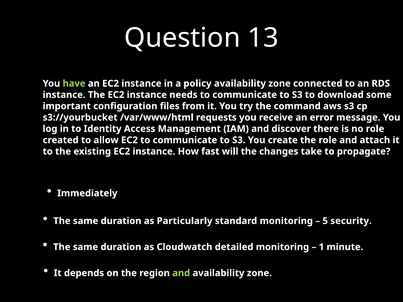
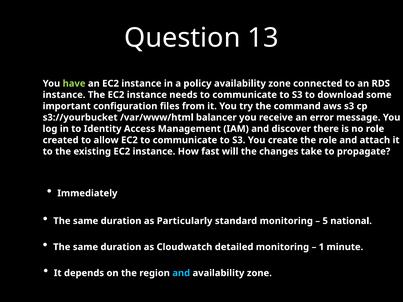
requests: requests -> balancer (216, 118)
security: security -> national (351, 221)
and colour: light green -> light blue (181, 273)
